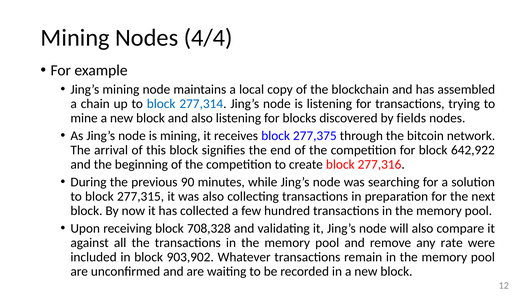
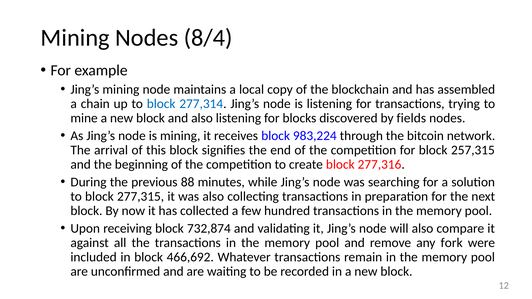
4/4: 4/4 -> 8/4 (208, 38)
277,375: 277,375 -> 983,224 (315, 136)
642,922: 642,922 -> 257,315 (473, 150)
90: 90 -> 88 (188, 182)
708,328: 708,328 -> 732,874 (209, 229)
rate: rate -> fork (452, 243)
903,902: 903,902 -> 466,692 (190, 257)
